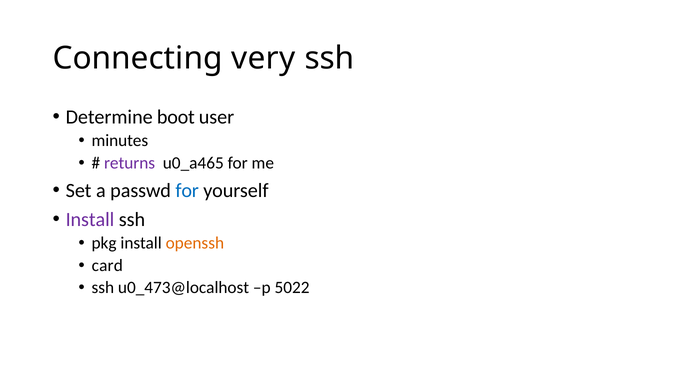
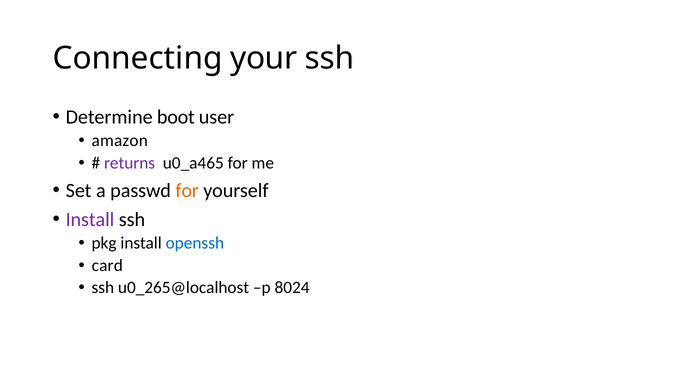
very: very -> your (264, 58)
minutes: minutes -> amazon (120, 141)
for colour: blue -> orange (187, 190)
openssh colour: orange -> blue (195, 243)
u0_473@localhost: u0_473@localhost -> u0_265@localhost (184, 288)
5022: 5022 -> 8024 (292, 288)
